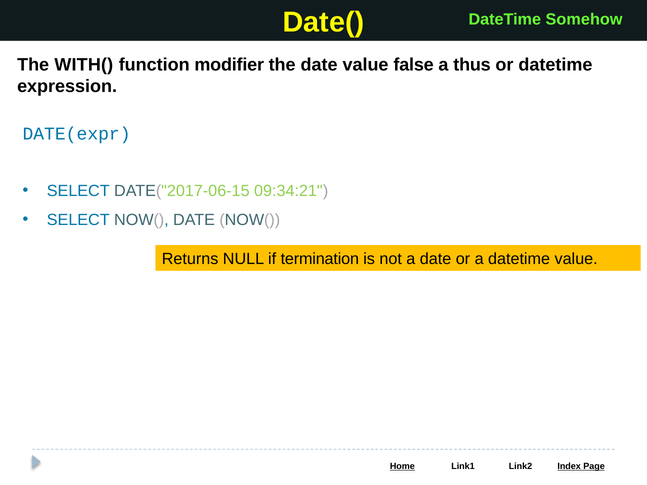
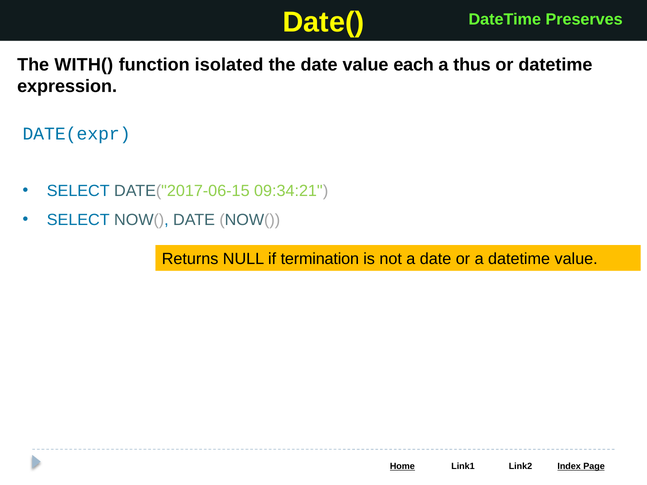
Somehow: Somehow -> Preserves (584, 19)
modifier: modifier -> isolated (229, 65)
false: false -> each (414, 65)
